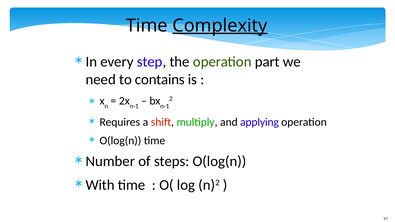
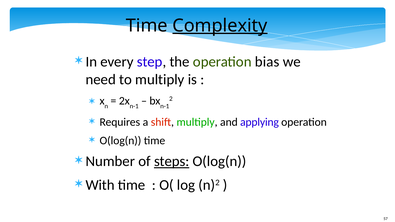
part: part -> bias (267, 62)
to contains: contains -> multiply (160, 80)
steps underline: none -> present (172, 161)
